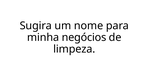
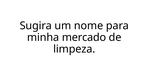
negócios: negócios -> mercado (84, 37)
